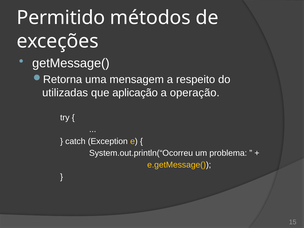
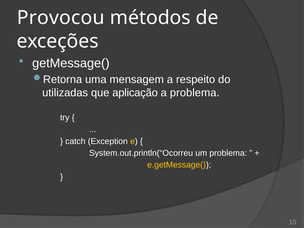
Permitido: Permitido -> Provocou (61, 18)
a operação: operação -> problema (195, 93)
